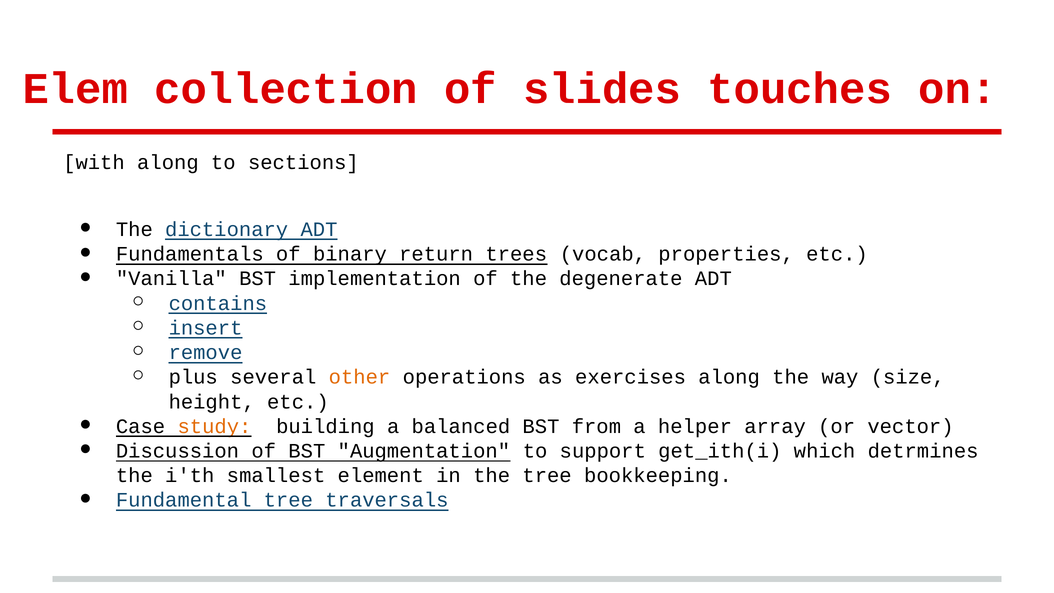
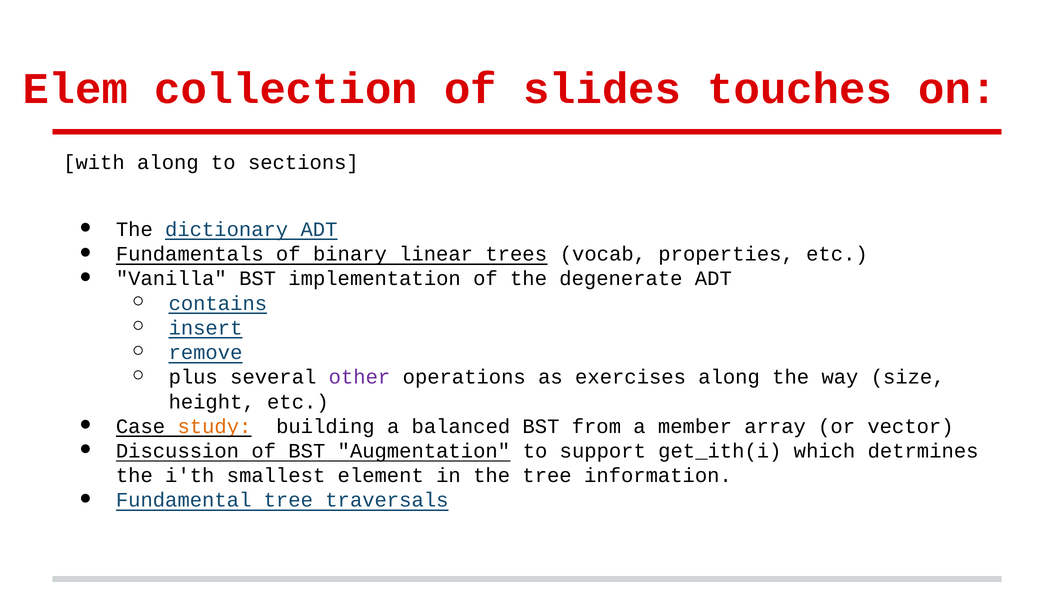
return: return -> linear (436, 254)
other colour: orange -> purple (359, 377)
helper: helper -> member (695, 426)
bookkeeping: bookkeeping -> information (658, 476)
